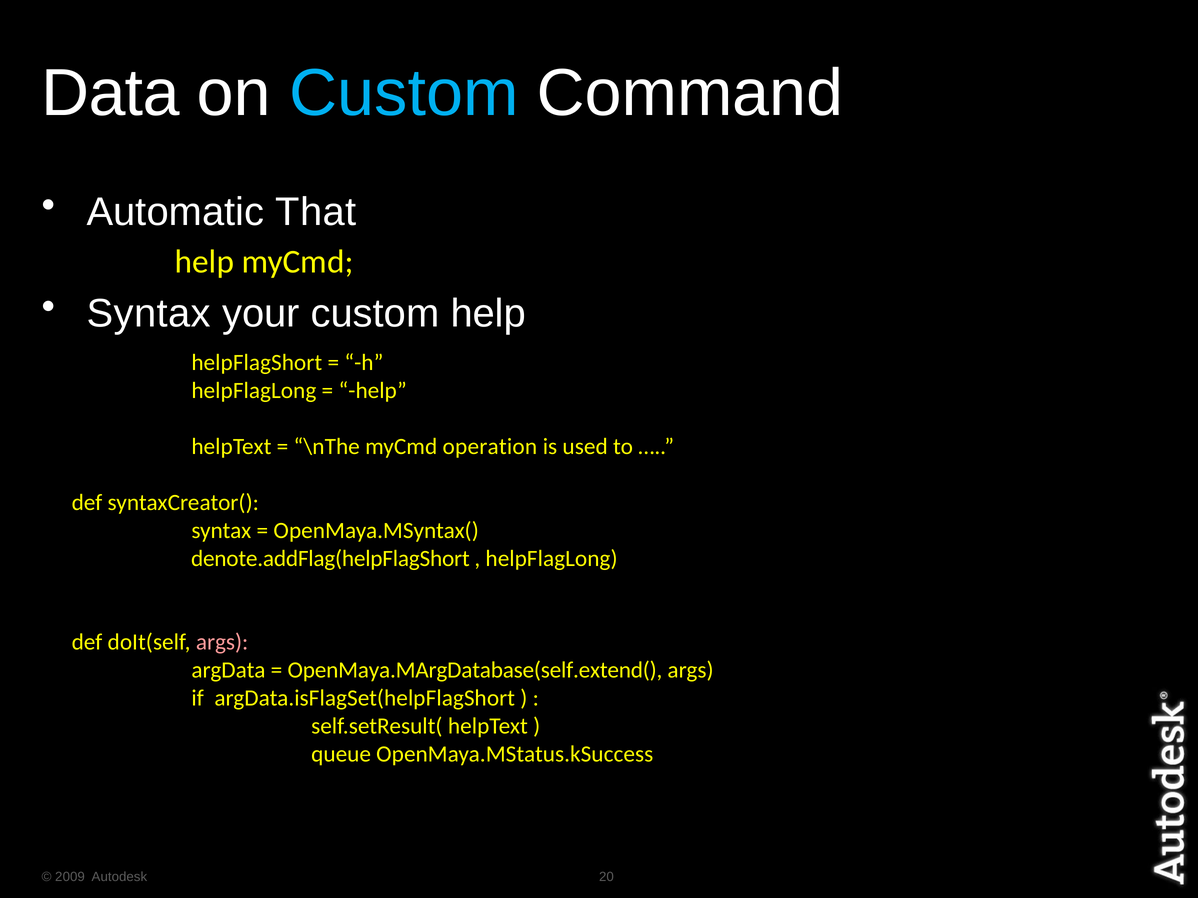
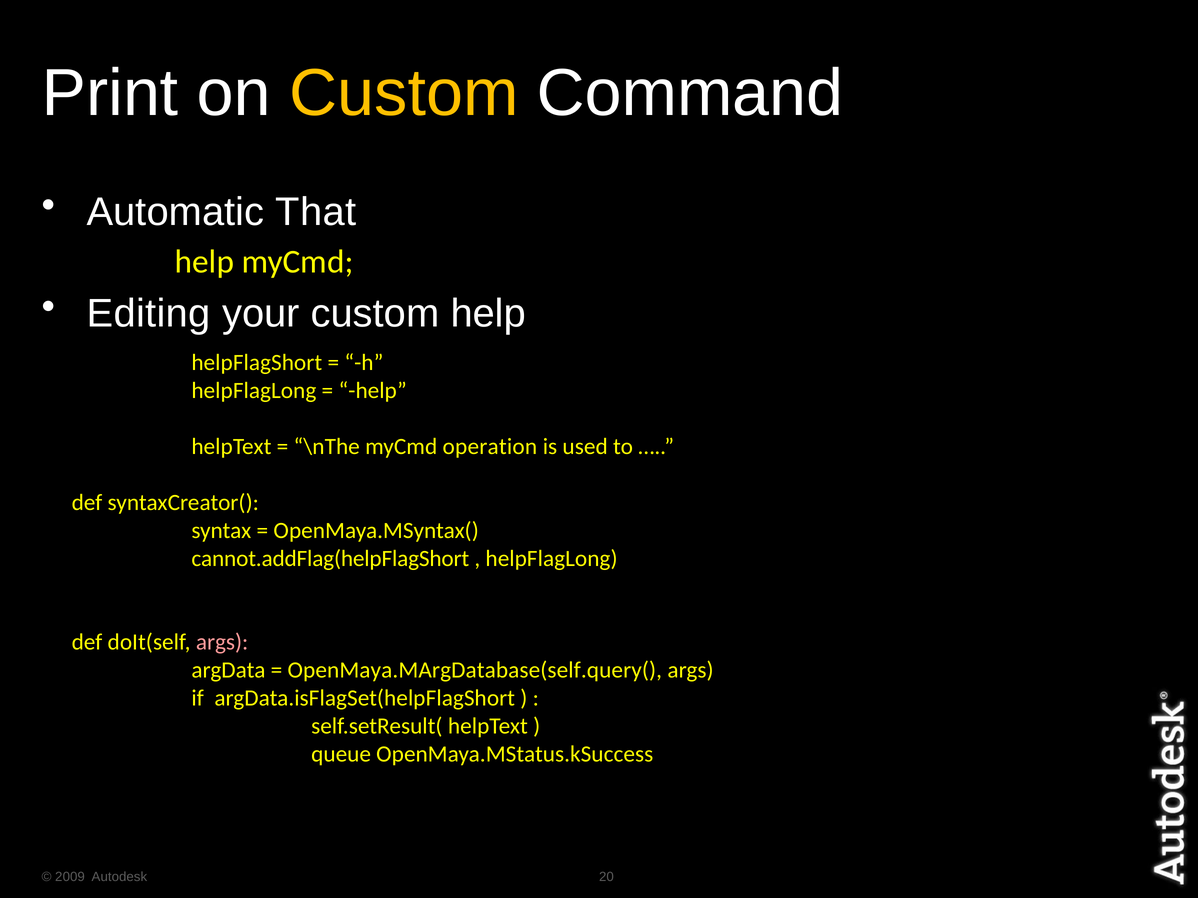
Data: Data -> Print (110, 94)
Custom colour: light blue -> yellow (404, 94)
Syntax: Syntax -> Editing (149, 314)
denote.addFlag(helpFlagShort: denote.addFlag(helpFlagShort -> cannot.addFlag(helpFlagShort (330, 559)
OpenMaya.MArgDatabase(self.extend(: OpenMaya.MArgDatabase(self.extend( -> OpenMaya.MArgDatabase(self.query( (475, 671)
